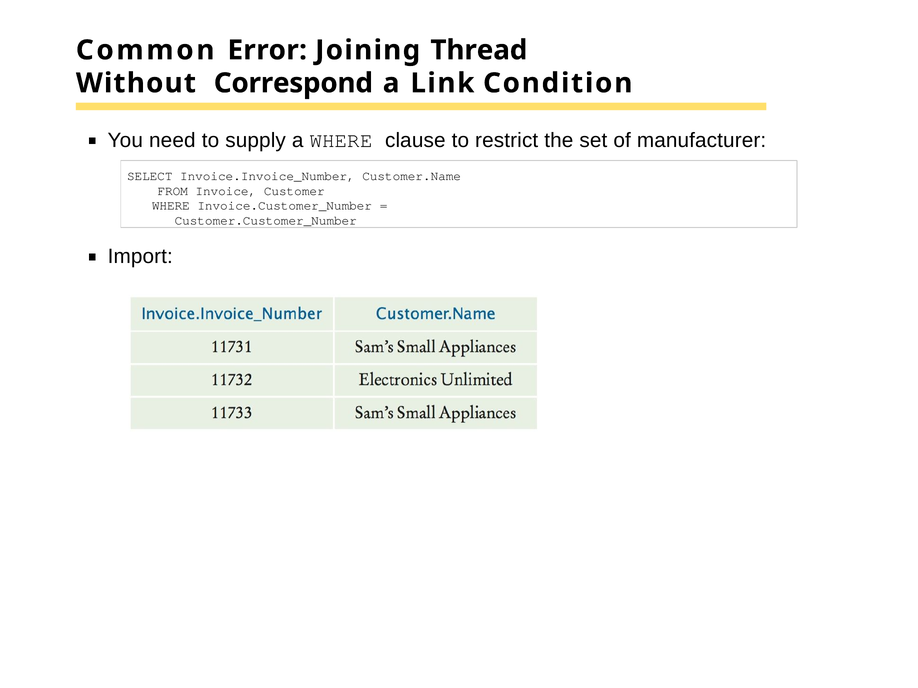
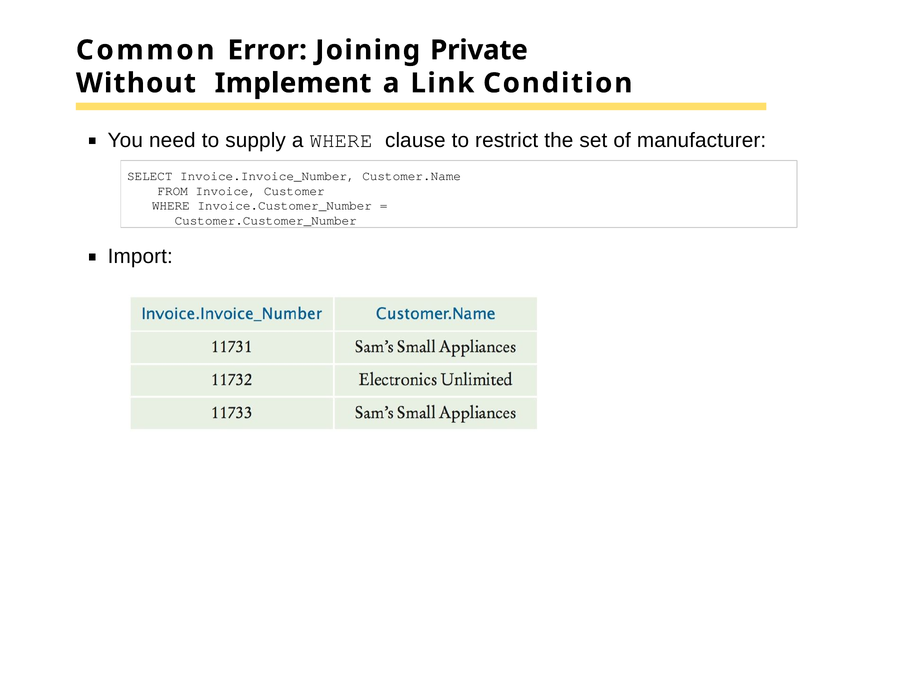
Thread: Thread -> Private (479, 50)
Correspond: Correspond -> Implement (293, 83)
